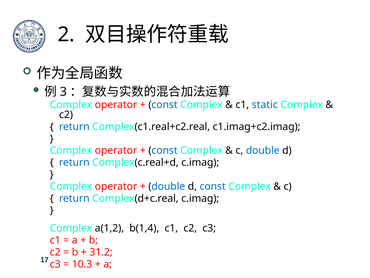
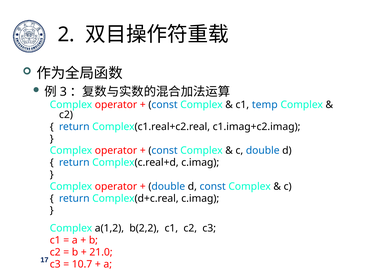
static: static -> temp (265, 105)
b(1,4: b(1,4 -> b(2,2 (144, 228)
31.2: 31.2 -> 21.0 (101, 252)
10.3: 10.3 -> 10.7 (82, 264)
